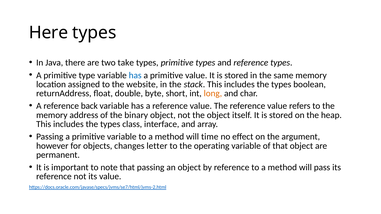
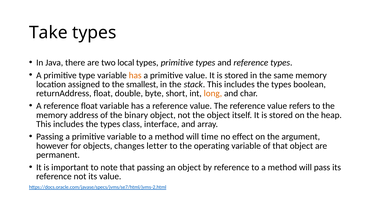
Here: Here -> Take (48, 33)
take: take -> local (126, 63)
has colour: blue -> orange (135, 75)
website: website -> smallest (142, 84)
reference back: back -> float (89, 106)
